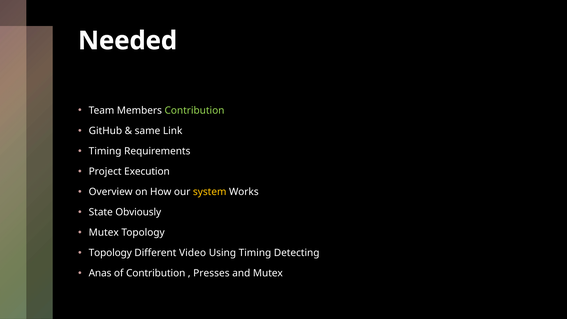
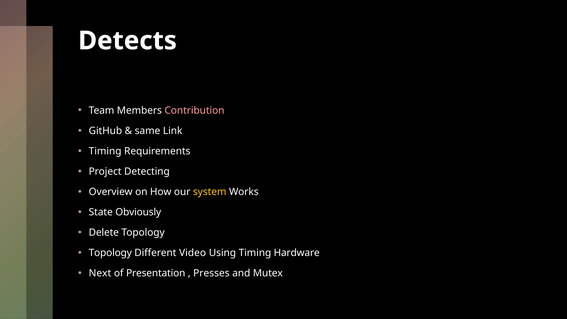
Needed: Needed -> Detects (127, 41)
Contribution colour: light green -> pink (195, 111)
Execution: Execution -> Detecting (147, 172)
Mutex: Mutex -> Delete (104, 233)
Detecting: Detecting -> Hardware (297, 253)
Anas: Anas -> Next (100, 273)
of Contribution: Contribution -> Presentation (156, 273)
